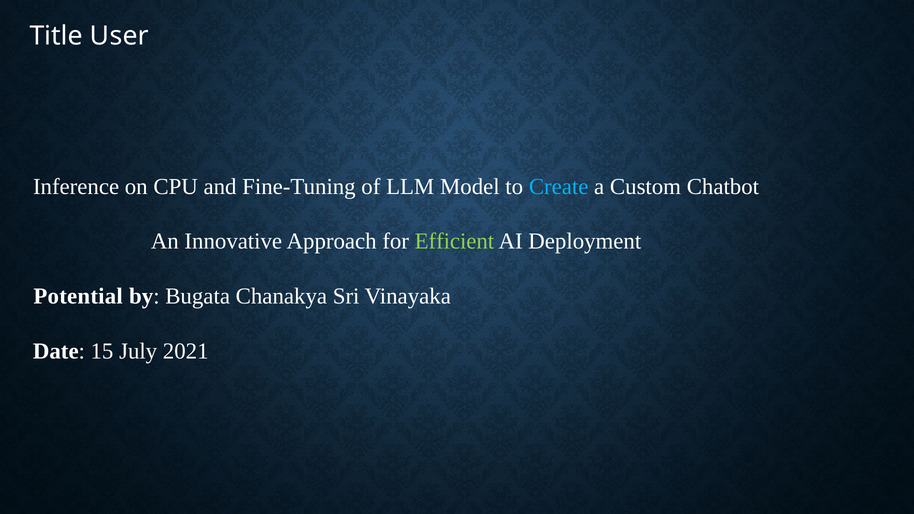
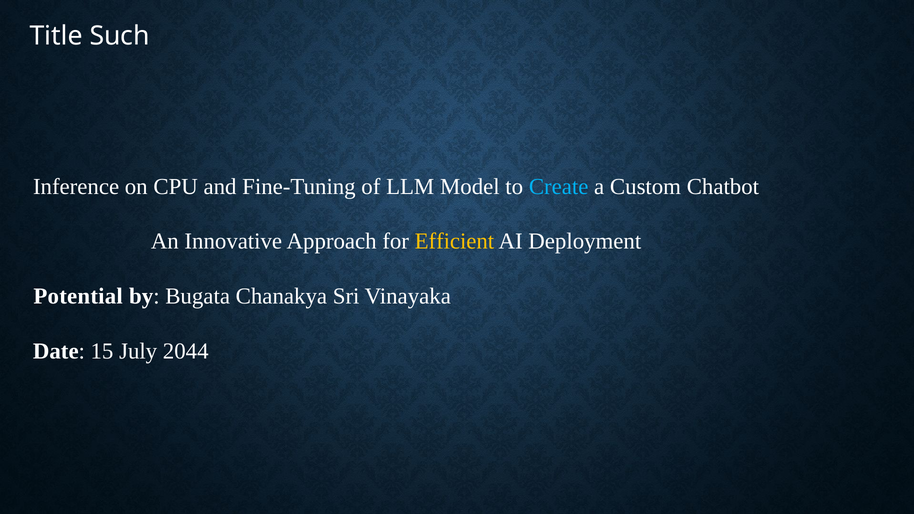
User: User -> Such (120, 36)
Efficient colour: light green -> yellow (454, 241)
2021: 2021 -> 2044 (186, 351)
